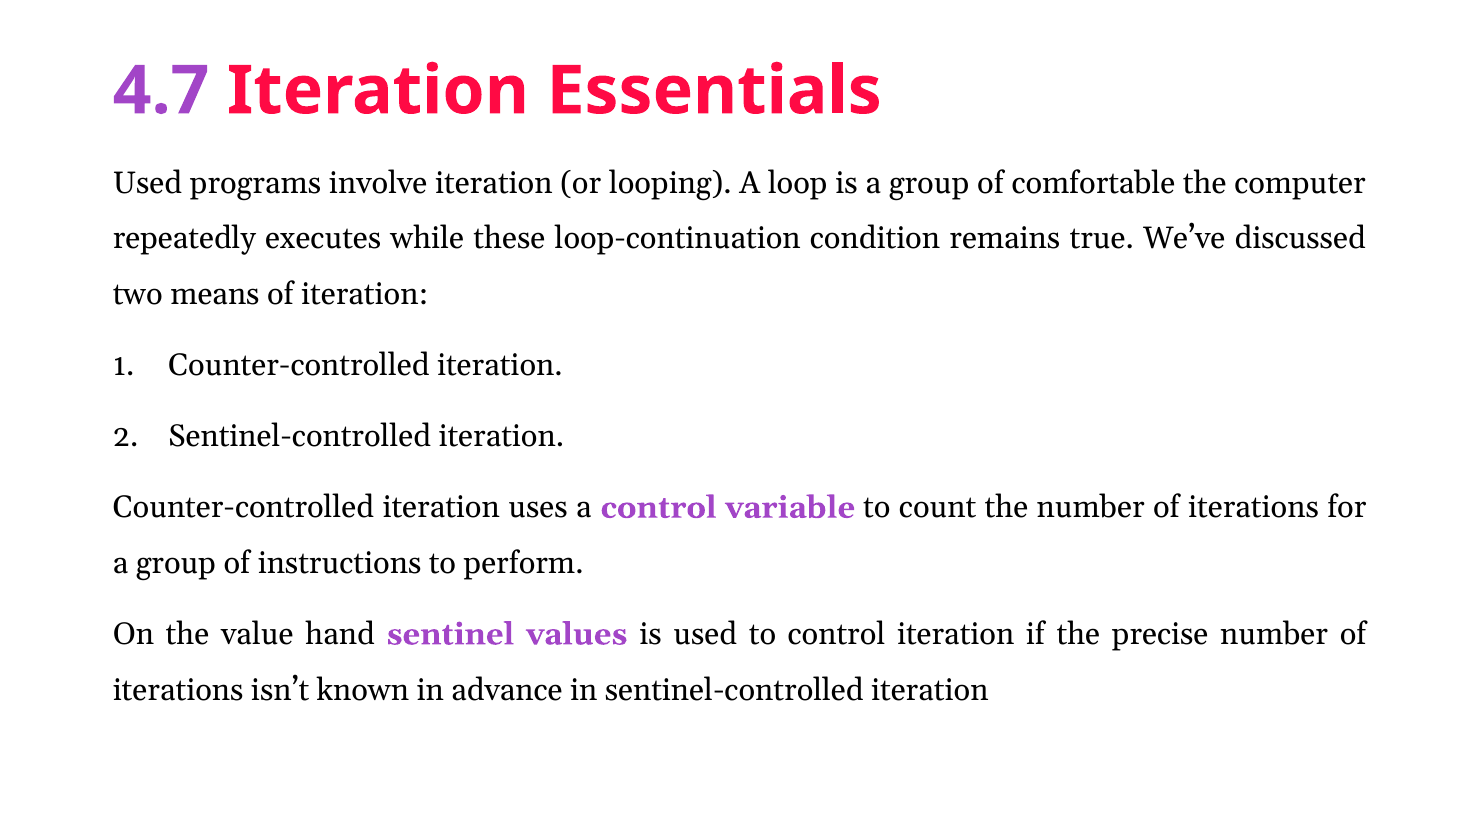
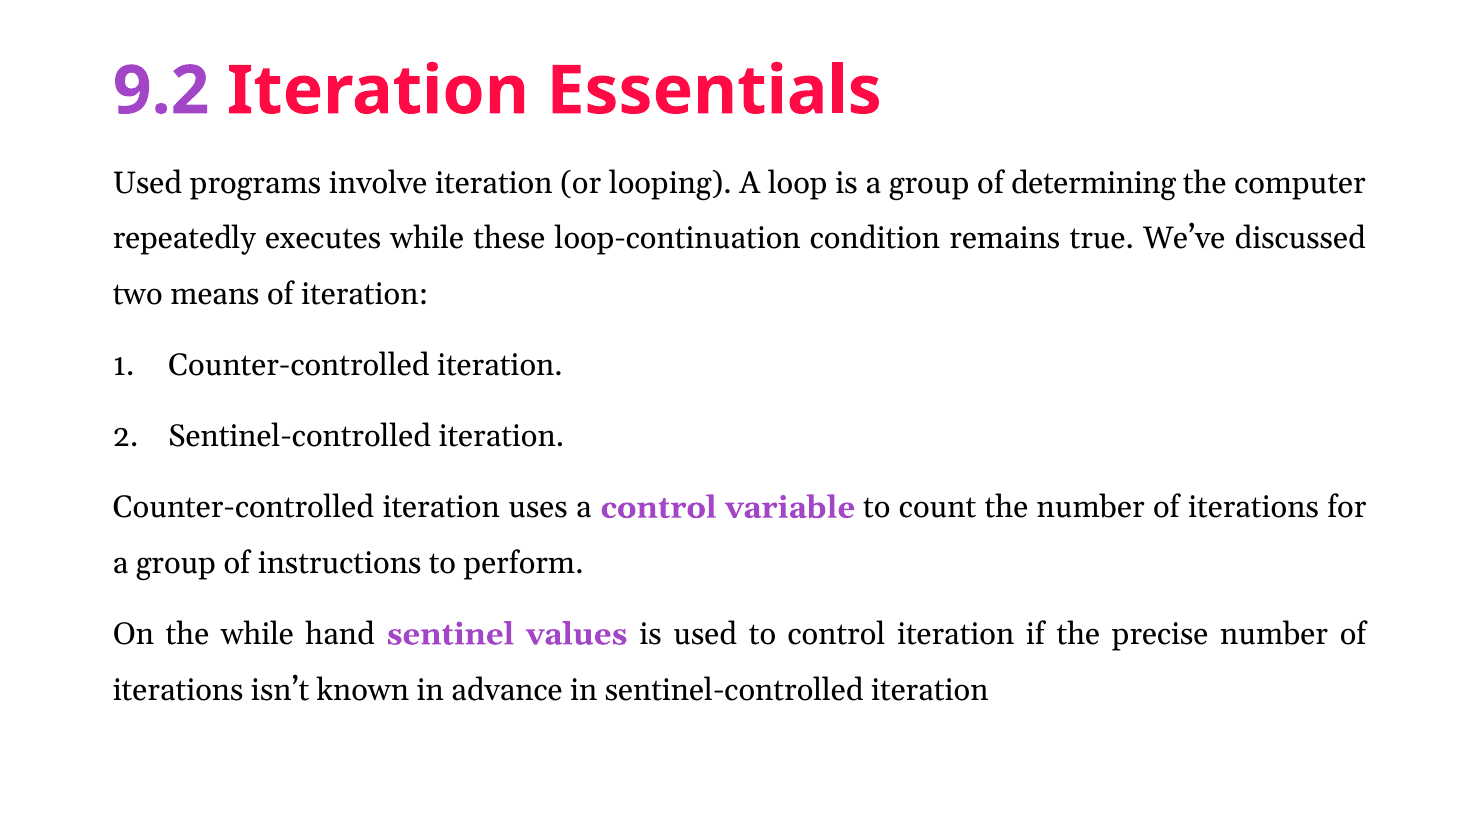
4.7: 4.7 -> 9.2 (161, 91)
comfortable: comfortable -> determining (1094, 183)
the value: value -> while (257, 634)
